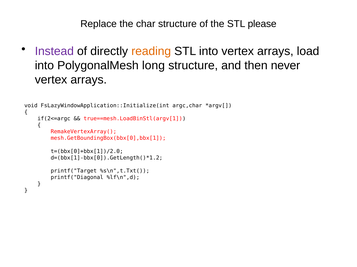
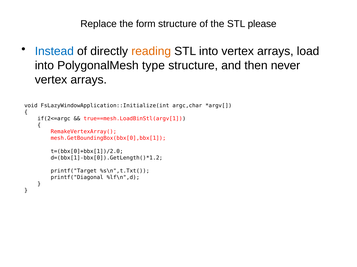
char: char -> form (146, 24)
Instead colour: purple -> blue (54, 51)
long: long -> type (153, 66)
